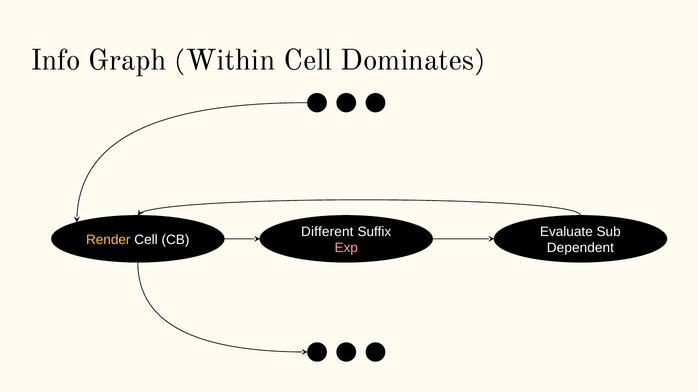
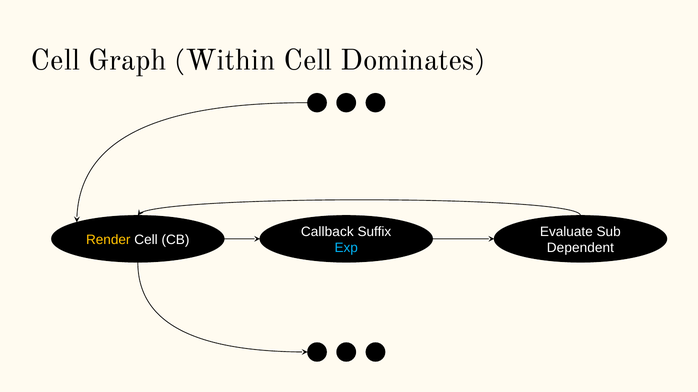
Info: Info -> Cell (55, 60)
Different: Different -> Callback (327, 232)
Exp colour: pink -> light blue (346, 248)
